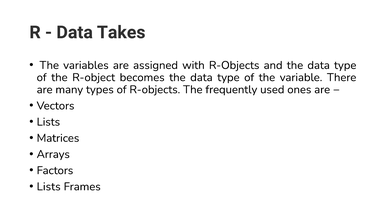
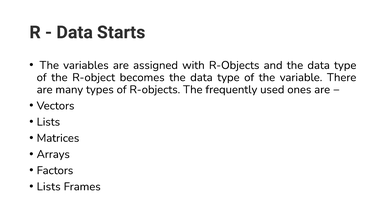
Takes: Takes -> Starts (121, 32)
